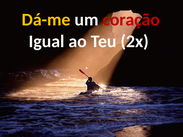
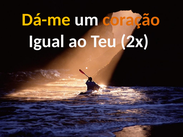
coração colour: red -> orange (131, 20)
